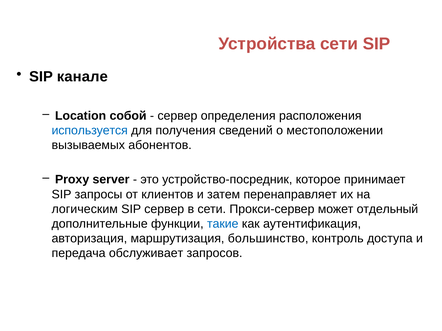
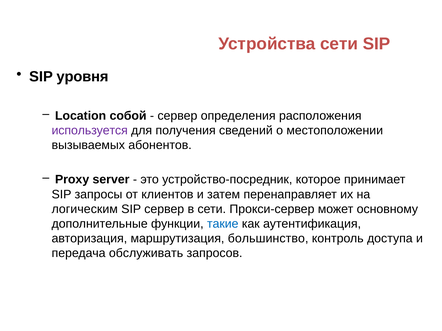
канале: канале -> уровня (82, 77)
используется colour: blue -> purple (90, 131)
отдельный: отдельный -> основному (387, 209)
обслуживает: обслуживает -> обслуживать (146, 254)
